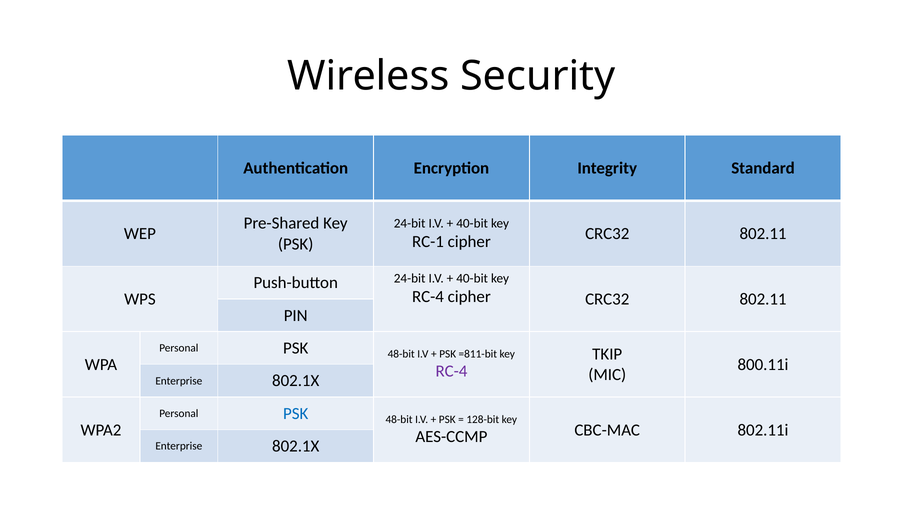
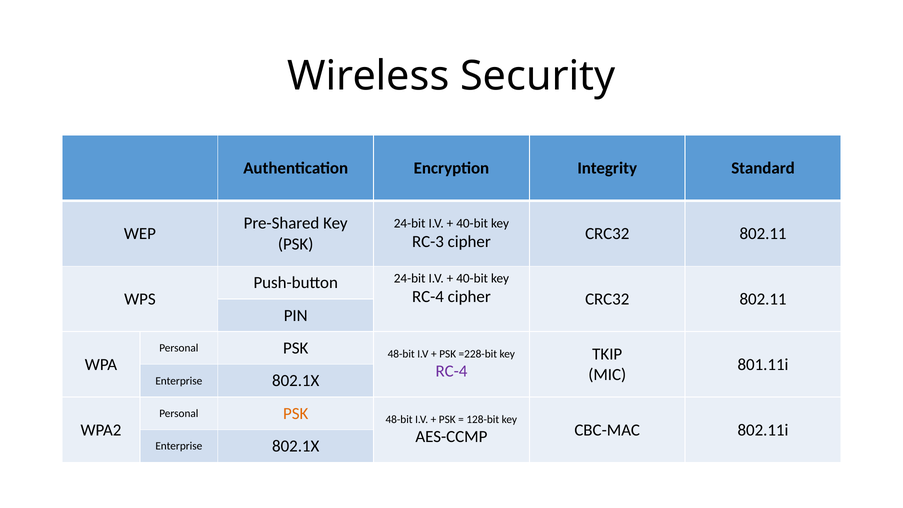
RC-1: RC-1 -> RC-3 (428, 242)
=811-bit: =811-bit -> =228-bit (478, 354)
800.11i: 800.11i -> 801.11i (763, 364)
PSK colour: blue -> orange (296, 414)
